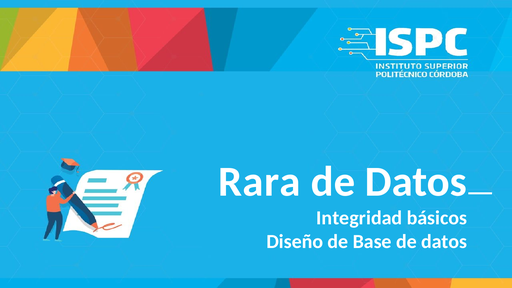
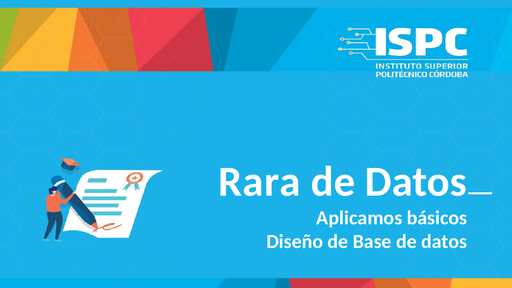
Integridad: Integridad -> Aplicamos (359, 218)
